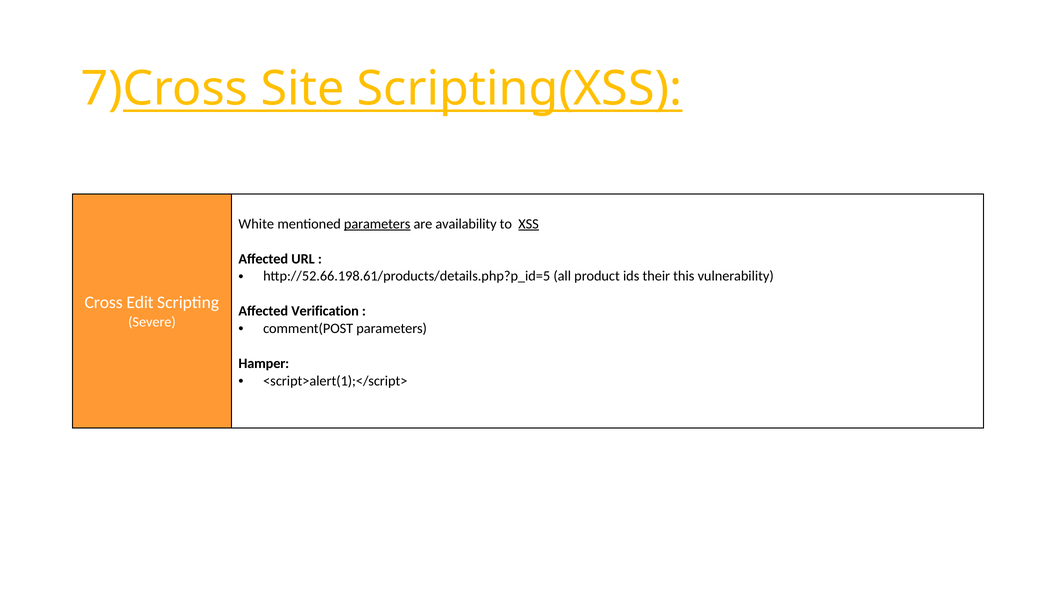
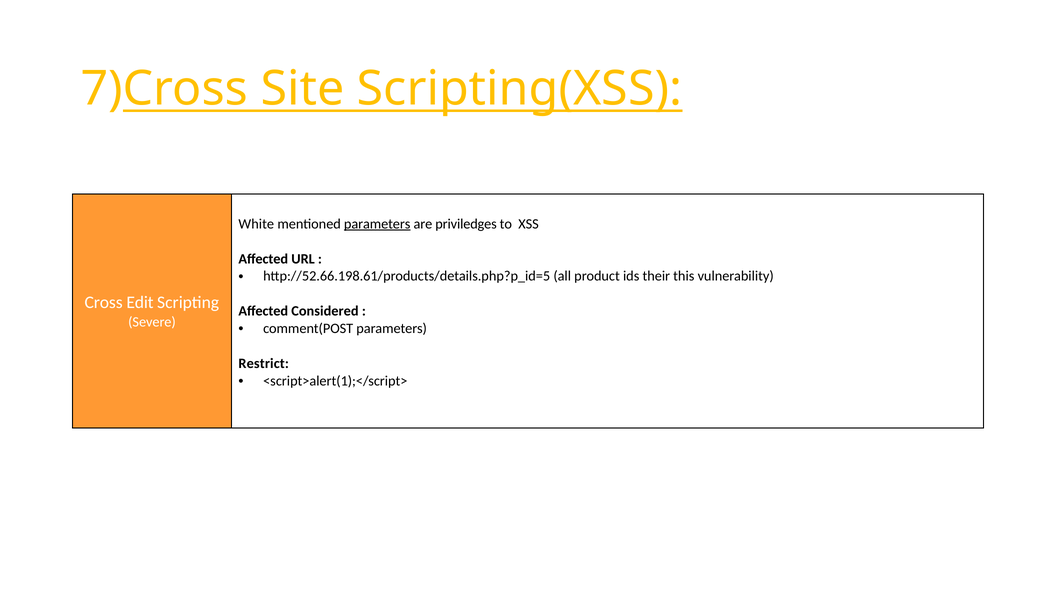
availability: availability -> priviledges (466, 224)
XSS underline: present -> none (529, 224)
Verification: Verification -> Considered (325, 311)
Hamper: Hamper -> Restrict (264, 363)
